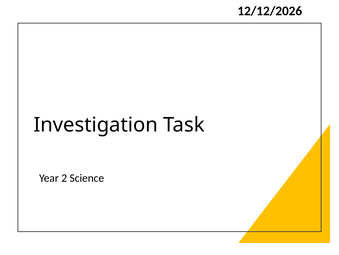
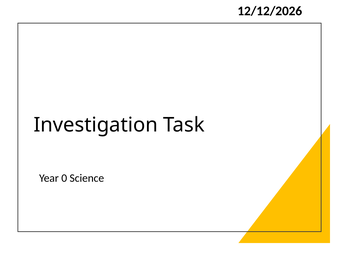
2: 2 -> 0 (64, 178)
